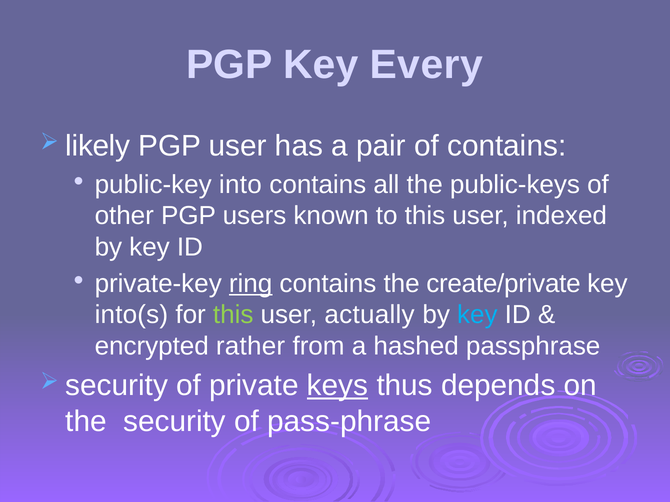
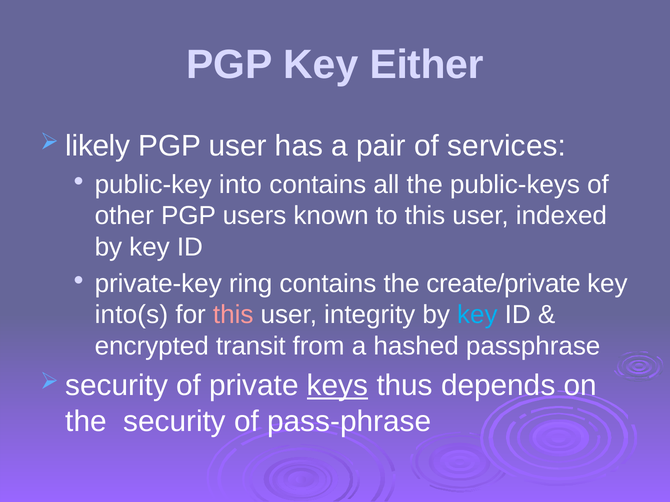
Every: Every -> Either (427, 65)
of contains: contains -> services (507, 146)
ring underline: present -> none (251, 284)
this colour: light green -> pink (233, 315)
actually: actually -> integrity (370, 315)
rather: rather -> transit (251, 346)
